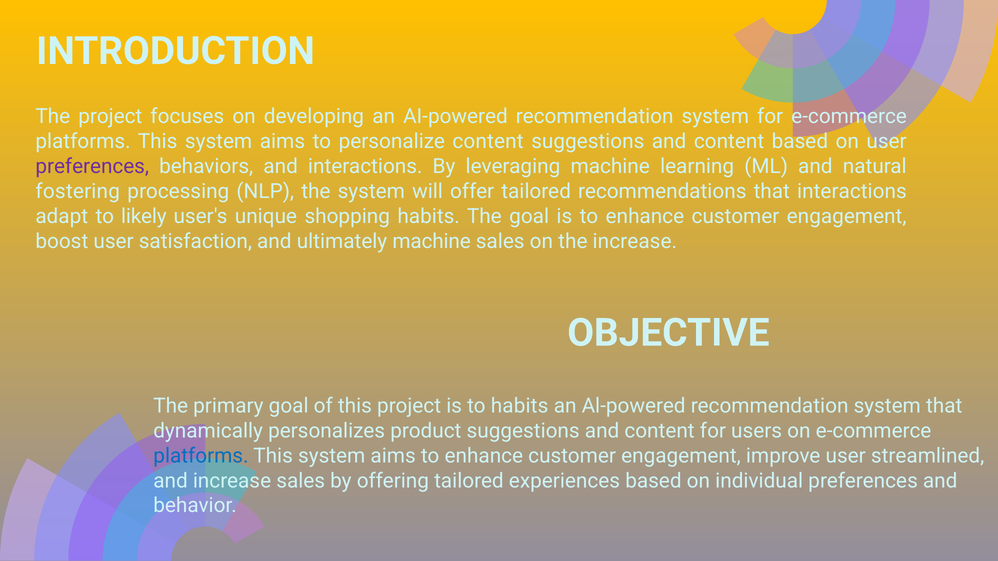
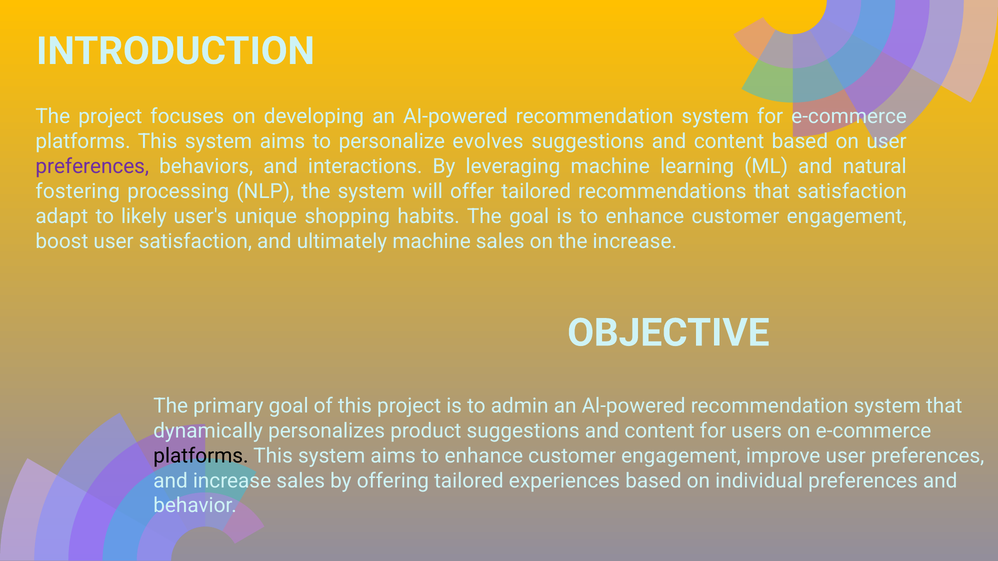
personalize content: content -> evolves (488, 142)
that interactions: interactions -> satisfaction (852, 191)
to habits: habits -> admin (520, 406)
platforms colour: blue -> black (201, 456)
improve user streamlined: streamlined -> preferences (928, 456)
